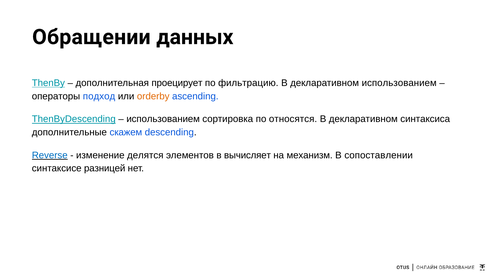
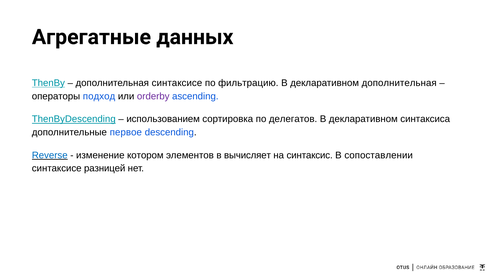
Обращении: Обращении -> Агрегатные (91, 37)
дополнительная проецирует: проецирует -> синтаксисе (177, 83)
декларативном использованием: использованием -> дополнительная (399, 83)
orderby colour: orange -> purple (153, 96)
относятся: относятся -> делегатов (293, 119)
скажем: скажем -> первое (126, 132)
делятся: делятся -> котором (145, 155)
механизм: механизм -> синтаксис (310, 155)
